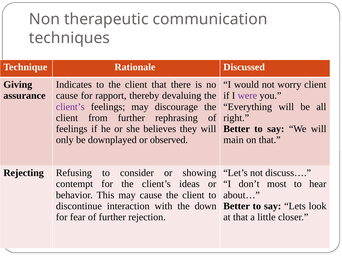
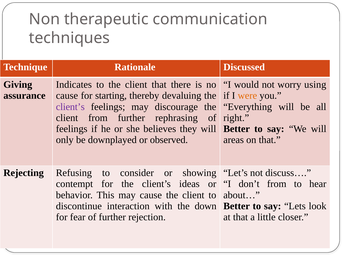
worry client: client -> using (315, 85)
rapport: rapport -> starting (111, 96)
were colour: purple -> orange (247, 96)
main: main -> areas (234, 140)
don’t most: most -> from (277, 184)
